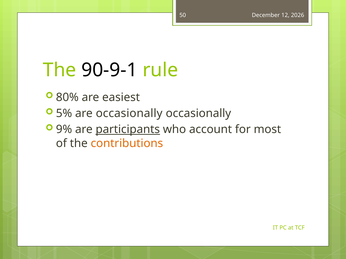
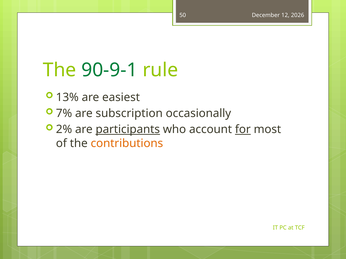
90-9-1 colour: black -> green (109, 70)
80%: 80% -> 13% (67, 97)
5%: 5% -> 7% (64, 114)
are occasionally: occasionally -> subscription (129, 114)
9%: 9% -> 2% (64, 130)
for underline: none -> present (243, 130)
